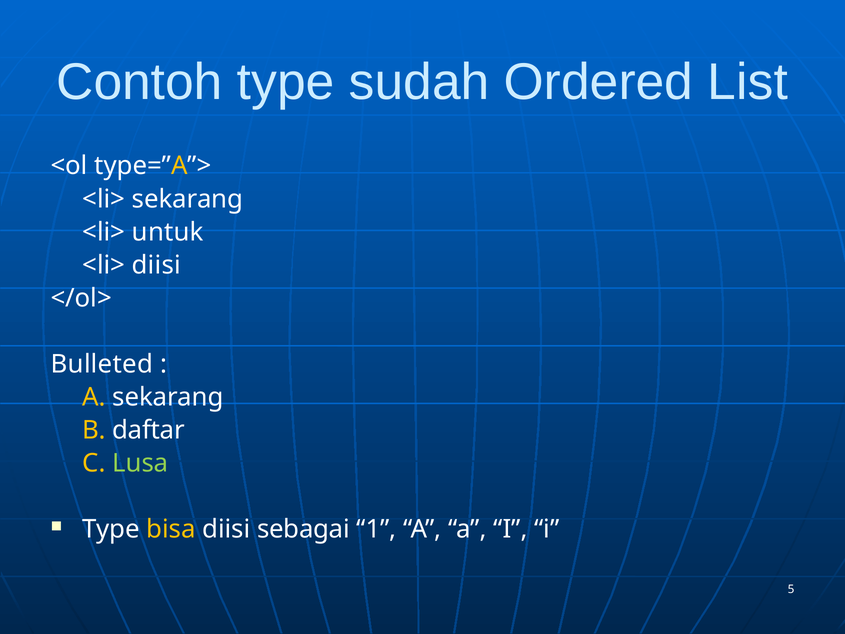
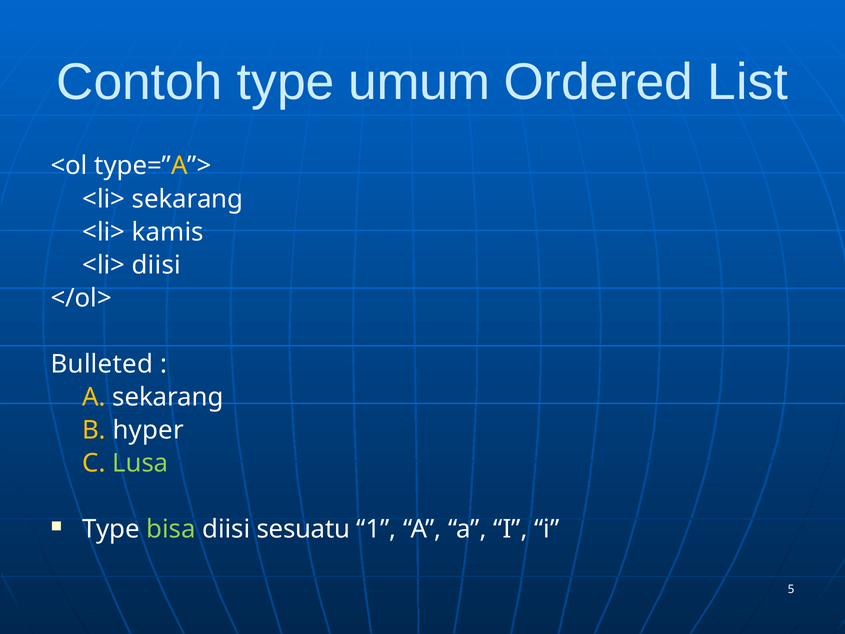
sudah: sudah -> umum (419, 82)
untuk: untuk -> kamis (168, 232)
daftar: daftar -> hyper (148, 430)
bisa colour: yellow -> light green (171, 529)
sebagai: sebagai -> sesuatu (303, 529)
